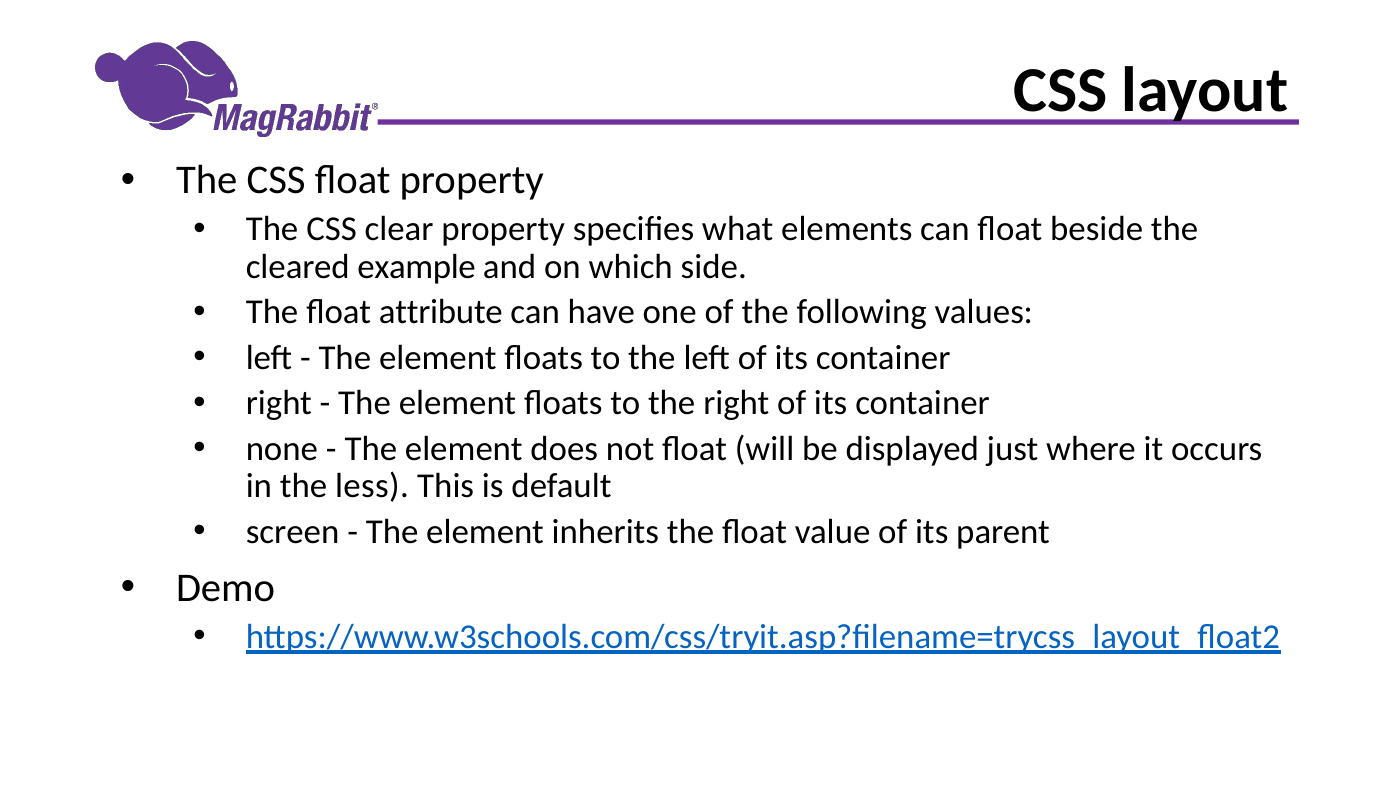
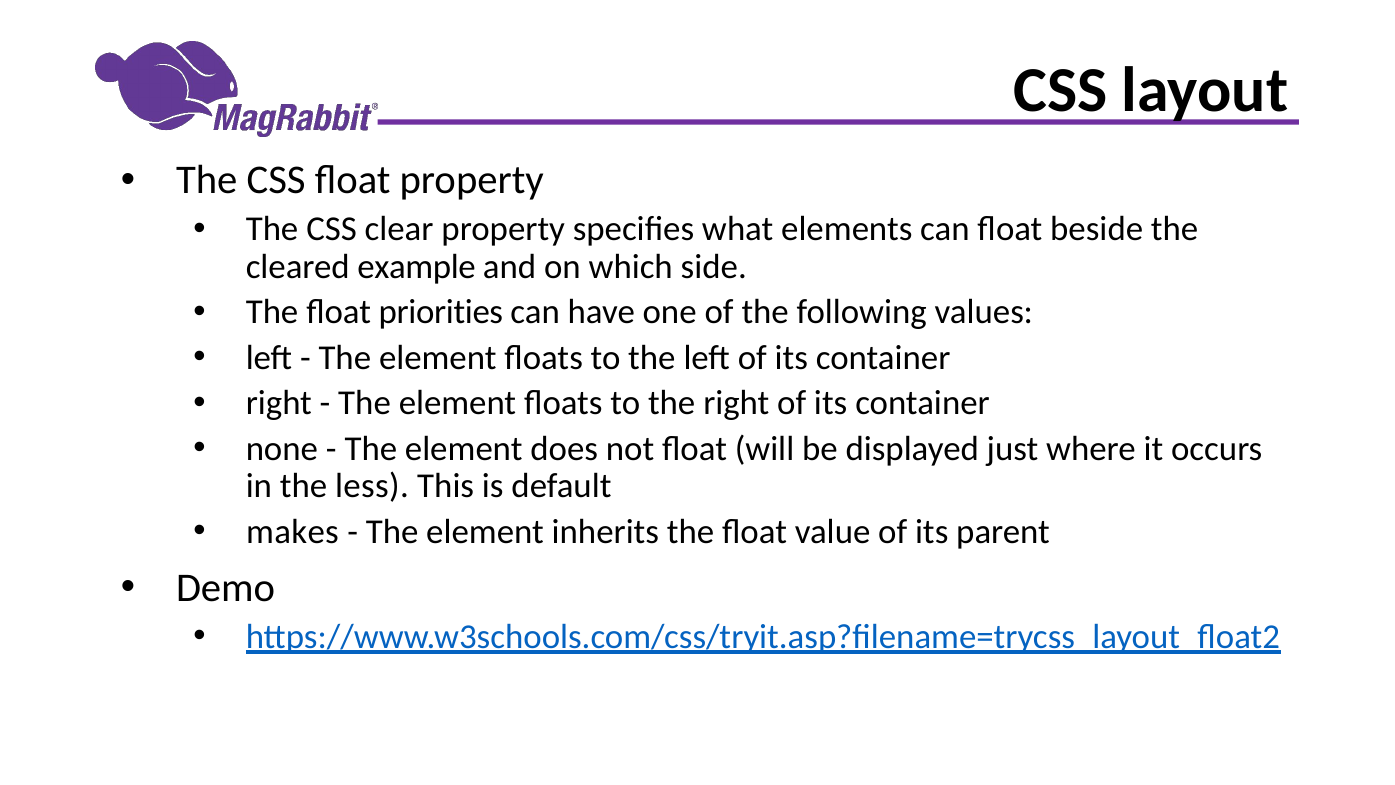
attribute: attribute -> priorities (441, 312)
screen: screen -> makes (292, 531)
